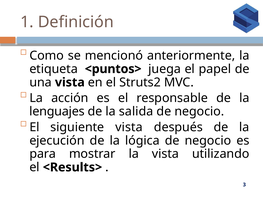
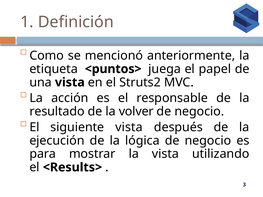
lenguajes: lenguajes -> resultado (57, 112)
salida: salida -> volver (136, 112)
